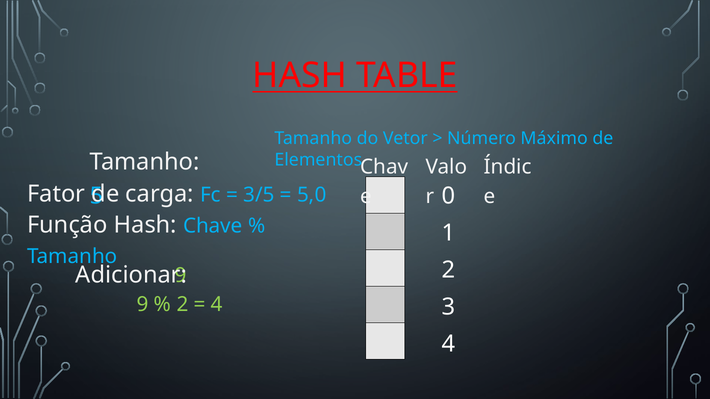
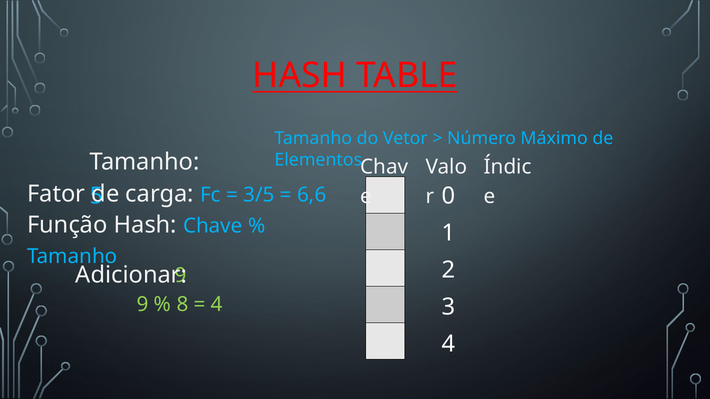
5,0: 5,0 -> 6,6 (312, 195)
2: 2 -> 8 (182, 305)
